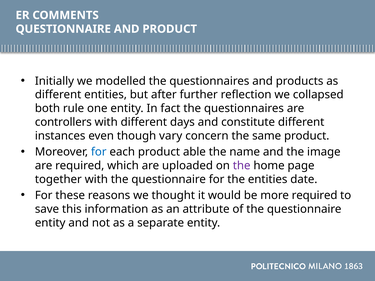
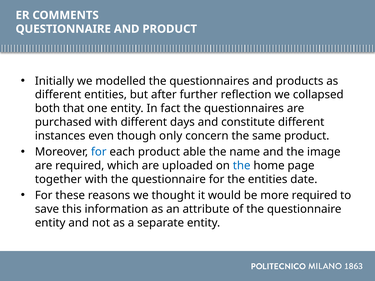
rule: rule -> that (74, 109)
controllers: controllers -> purchased (63, 122)
vary: vary -> only (171, 136)
the colour: purple -> blue (242, 166)
